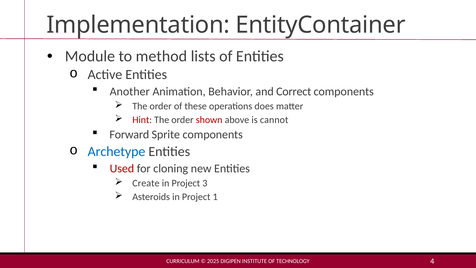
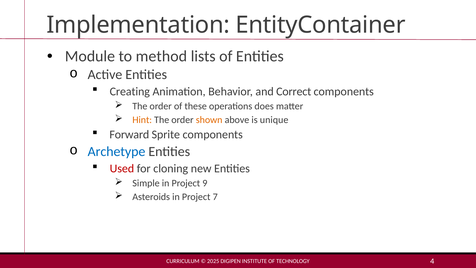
Another: Another -> Creating (130, 91)
Hint colour: red -> orange (142, 120)
shown colour: red -> orange (209, 120)
cannot: cannot -> unique (274, 120)
Create: Create -> Simple (146, 183)
3: 3 -> 9 (205, 183)
1: 1 -> 7 (215, 197)
